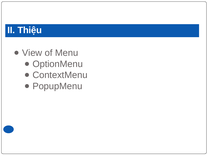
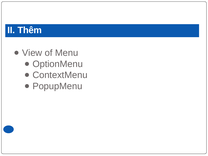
Thiệu: Thiệu -> Thêm (30, 30)
